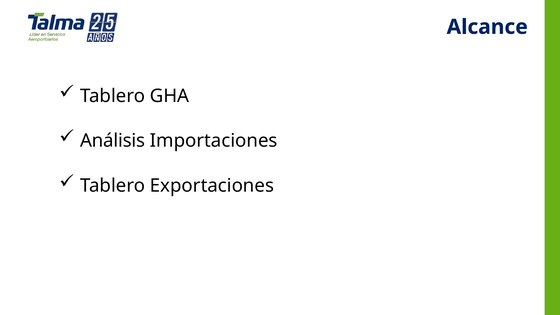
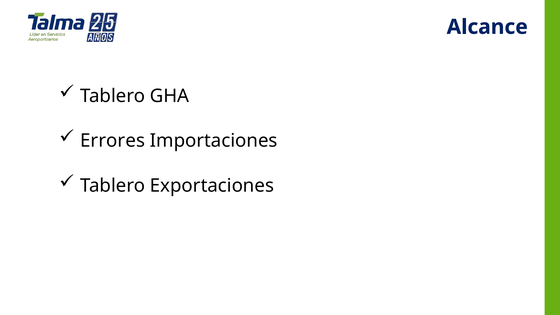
Análisis: Análisis -> Errores (113, 141)
